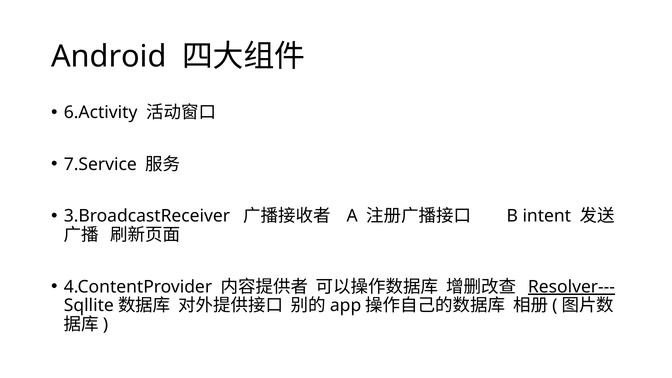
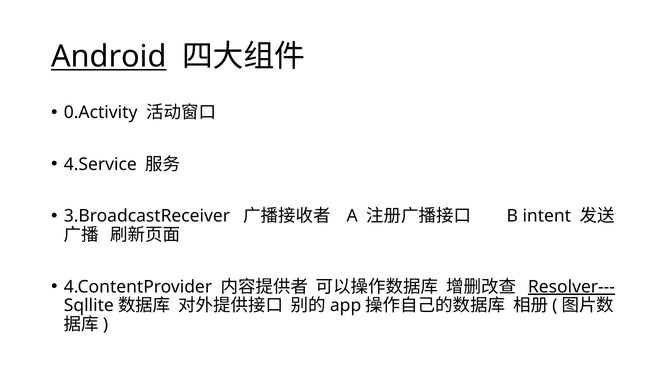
Android underline: none -> present (109, 56)
6.Activity: 6.Activity -> 0.Activity (101, 112)
7.Service: 7.Service -> 4.Service (100, 164)
